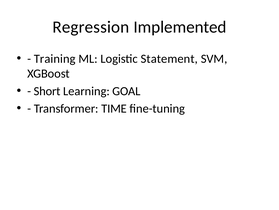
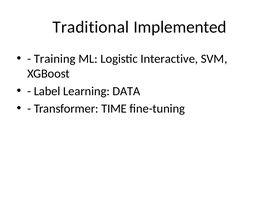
Regression: Regression -> Traditional (91, 27)
Statement: Statement -> Interactive (169, 59)
Short: Short -> Label (47, 91)
GOAL: GOAL -> DATA (126, 91)
